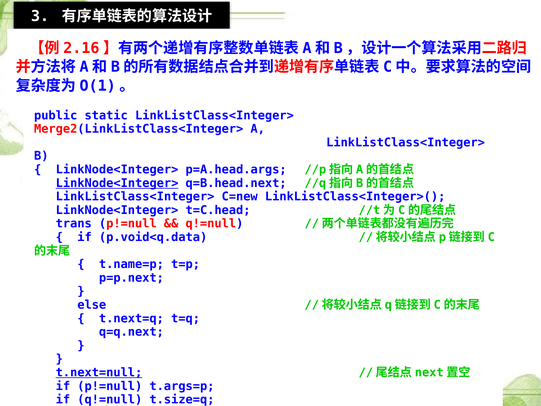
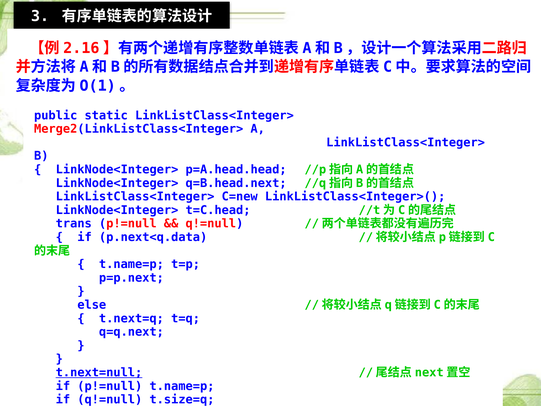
p=A.head.args: p=A.head.args -> p=A.head.head (236, 169)
LinkNode<Integer> underline: present -> none (117, 183)
p.void<q.data: p.void<q.data -> p.next<q.data (153, 237)
p!=null t.args=p: t.args=p -> t.name=p (182, 386)
